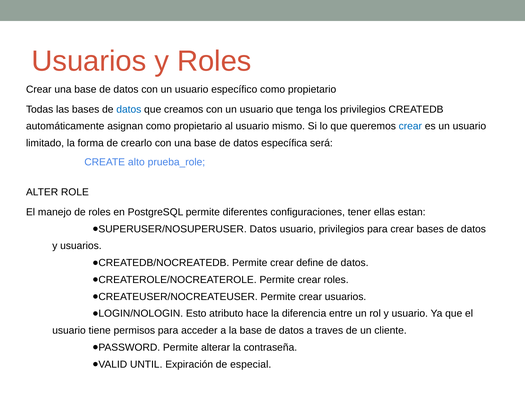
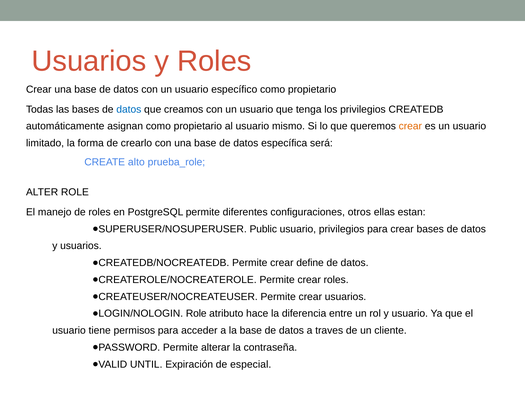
crear colour: blue -> orange (410, 126)
tener: tener -> otros (359, 212)
Datos: Datos -> Public (263, 229)
Esto: Esto -> Role (196, 313)
